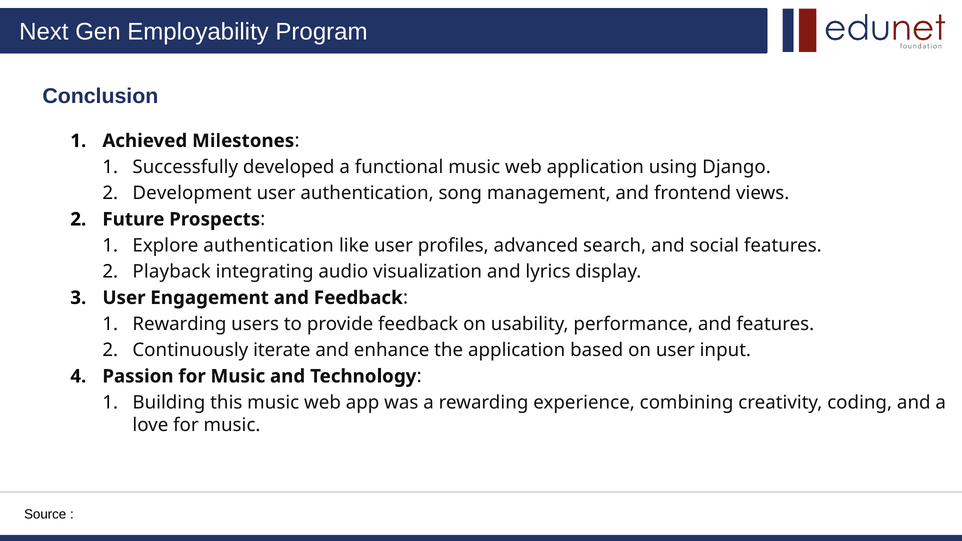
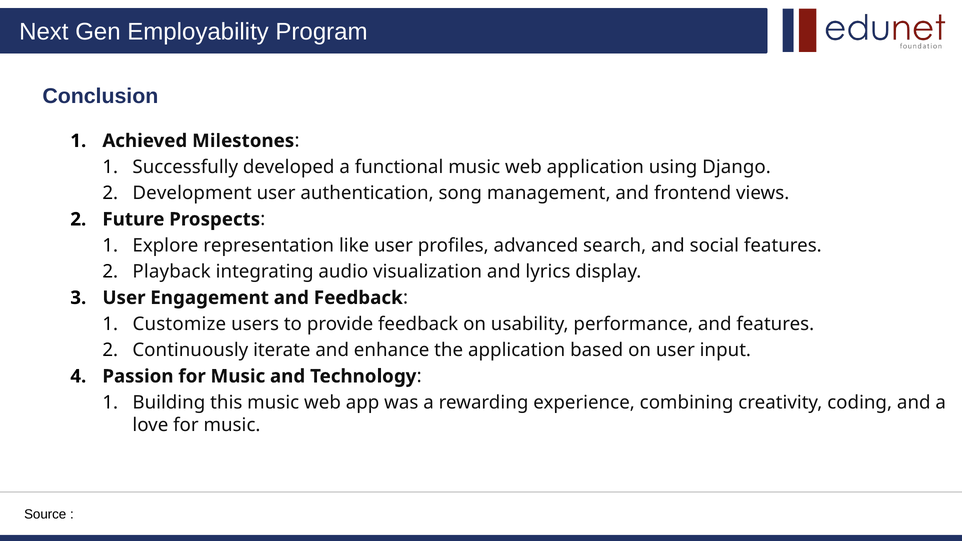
Explore authentication: authentication -> representation (269, 246)
Rewarding: Rewarding -> Customize (179, 324)
